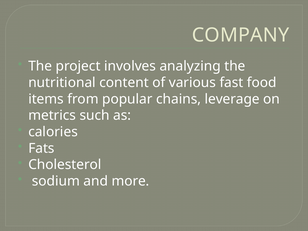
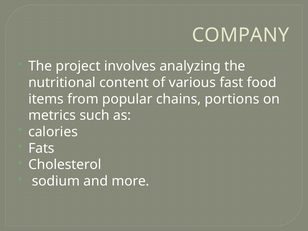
leverage: leverage -> portions (232, 99)
